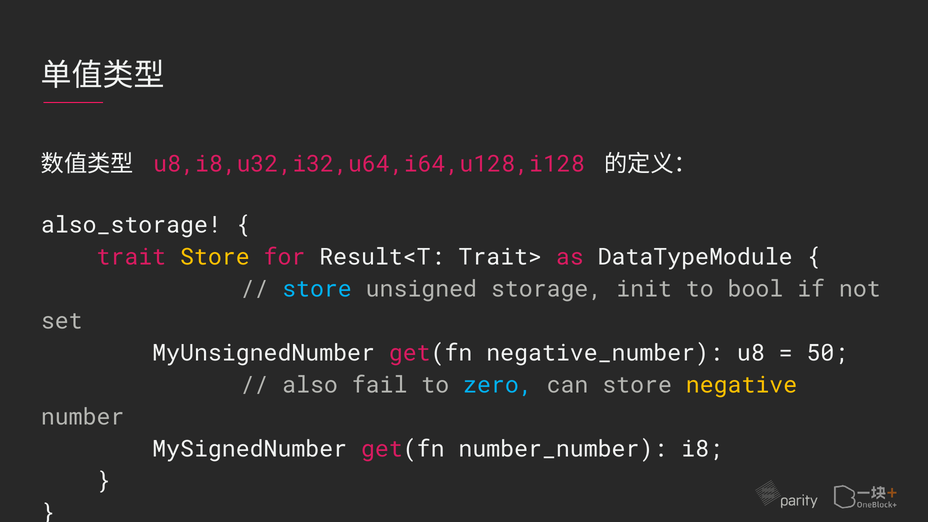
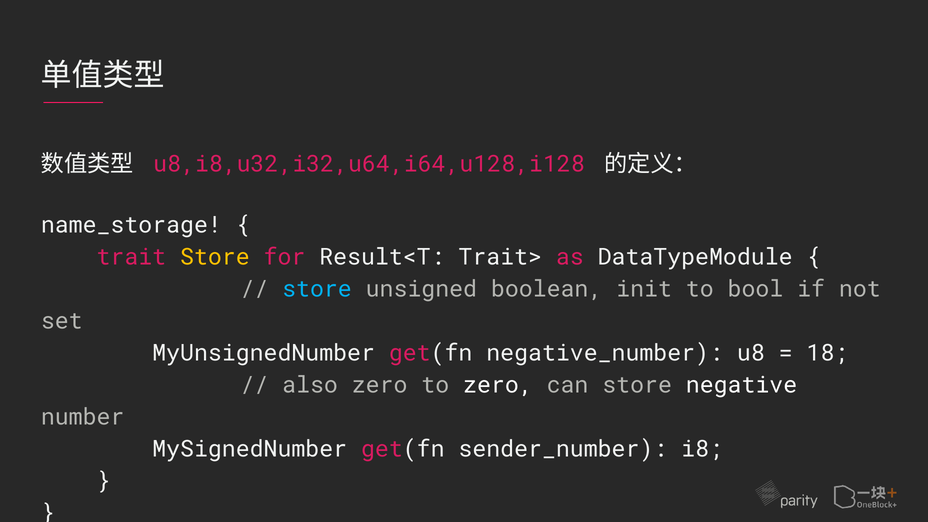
also_storage: also_storage -> name_storage (131, 225)
storage: storage -> boolean (547, 289)
50: 50 -> 18 (827, 353)
also fail: fail -> zero (380, 385)
zero colour: light blue -> white (498, 385)
negative colour: yellow -> white (742, 385)
number_number: number_number -> sender_number (563, 449)
